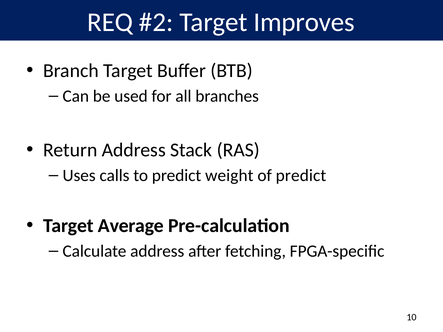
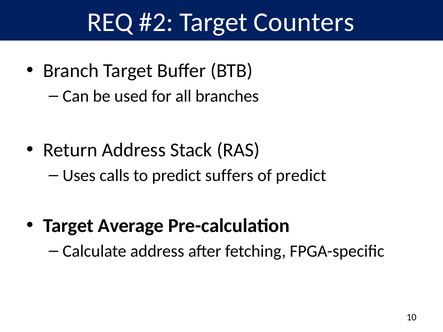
Improves: Improves -> Counters (304, 22)
weight: weight -> suffers (229, 176)
